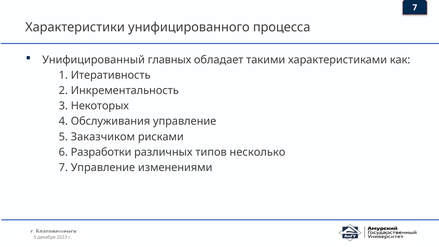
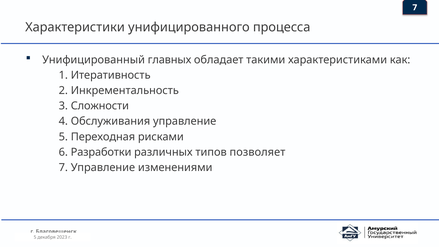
Некоторых: Некоторых -> Сложности (100, 106)
Заказчиком: Заказчиком -> Переходная (103, 137)
несколько: несколько -> позволяет (257, 152)
